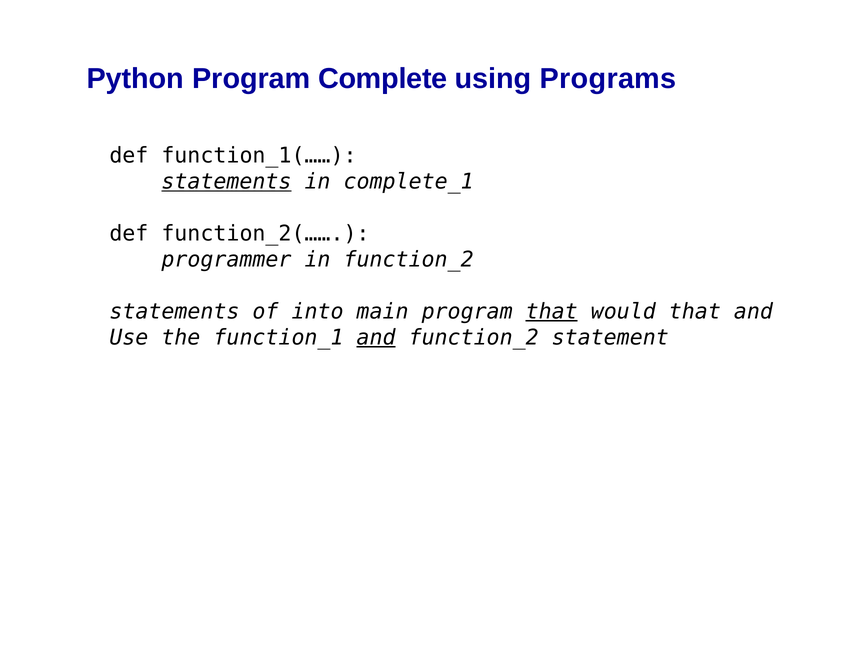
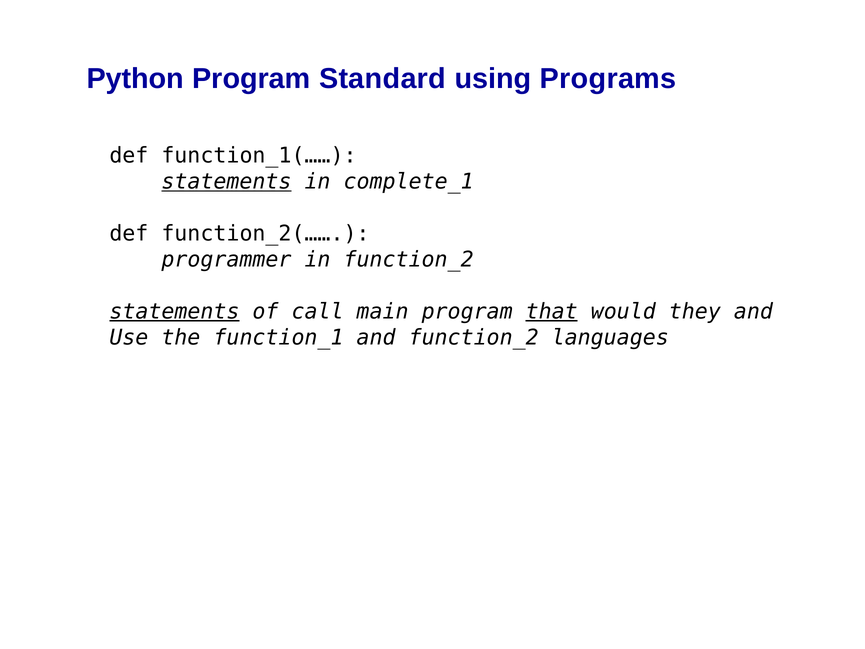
Complete: Complete -> Standard (382, 79)
statements underline: none -> present (174, 311)
into: into -> call (318, 311)
would that: that -> they (695, 311)
and underline: present -> none (376, 337)
statement: statement -> languages (610, 337)
